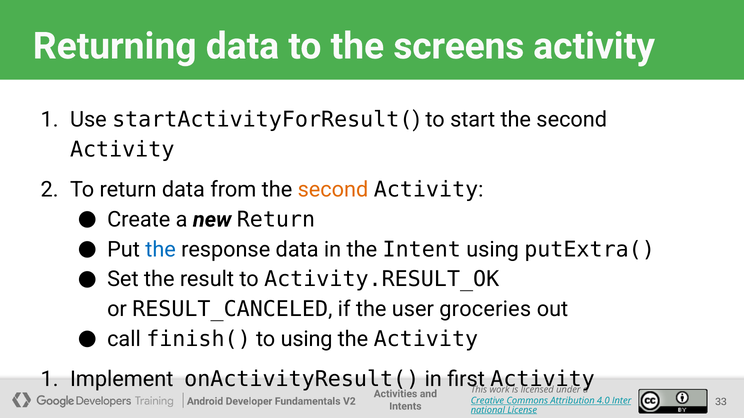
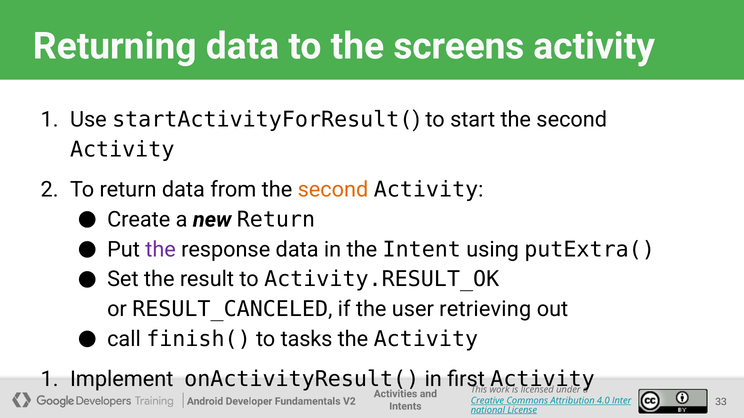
the colour: blue -> purple (161, 250)
groceries: groceries -> retrieving (485, 310)
to using: using -> tasks (307, 340)
